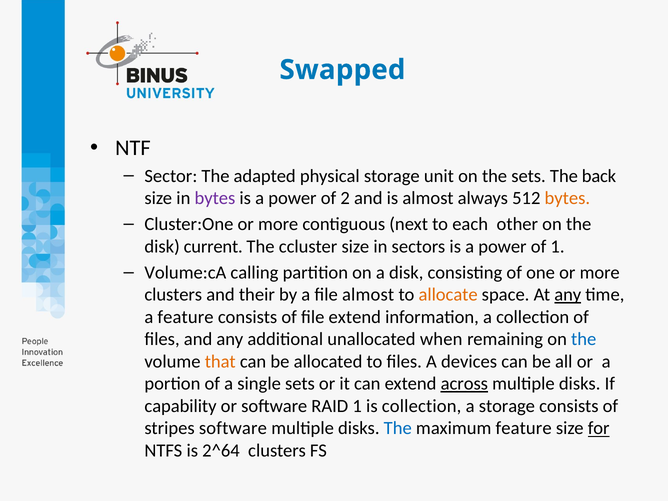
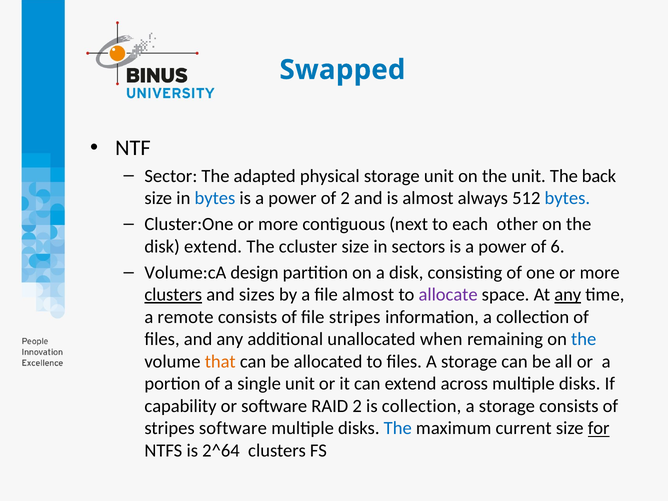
the sets: sets -> unit (529, 176)
bytes colour: purple -> blue (215, 198)
bytes colour: orange -> blue (567, 198)
disk current: current -> extend (213, 246)
of 1: 1 -> 6 (558, 246)
calling: calling -> design (255, 272)
clusters underline: none -> present (173, 295)
their: their -> sizes (257, 295)
allocate colour: orange -> purple (448, 295)
a feature: feature -> remote (186, 317)
file extend: extend -> stripes (355, 317)
files A devices: devices -> storage (469, 362)
single sets: sets -> unit (300, 384)
across underline: present -> none (464, 384)
RAID 1: 1 -> 2 (357, 406)
maximum feature: feature -> current (524, 428)
